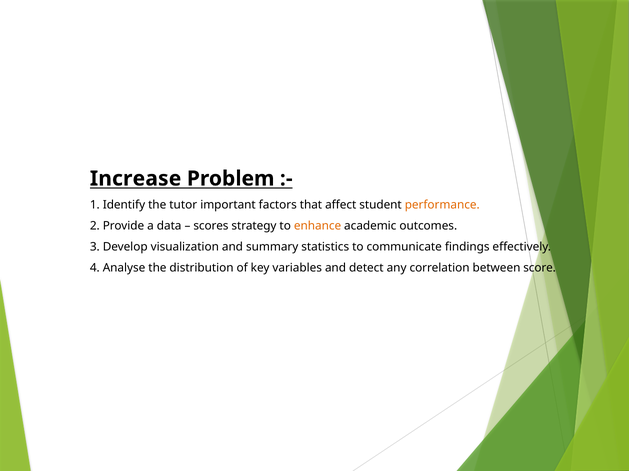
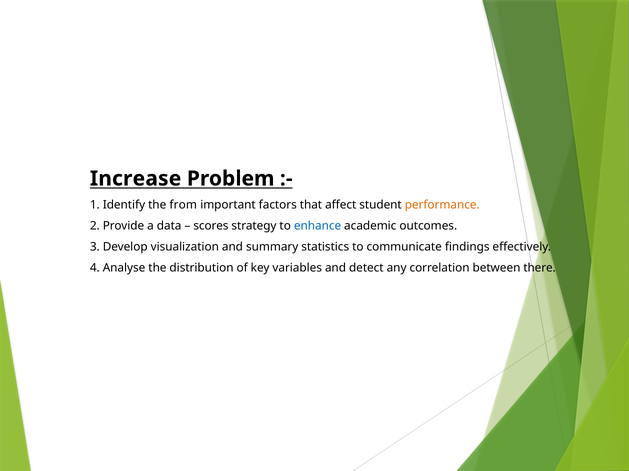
tutor: tutor -> from (183, 205)
enhance colour: orange -> blue (318, 226)
score: score -> there (540, 269)
